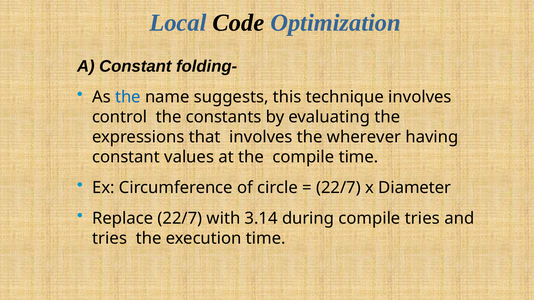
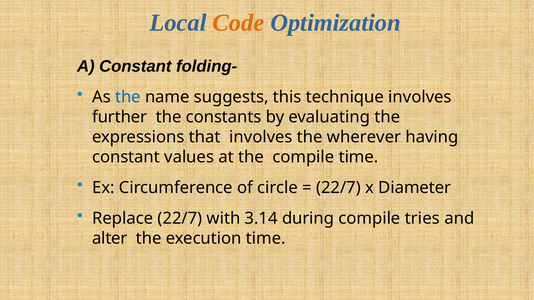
Code colour: black -> orange (238, 23)
control: control -> further (120, 117)
tries: tries -> alter (110, 239)
